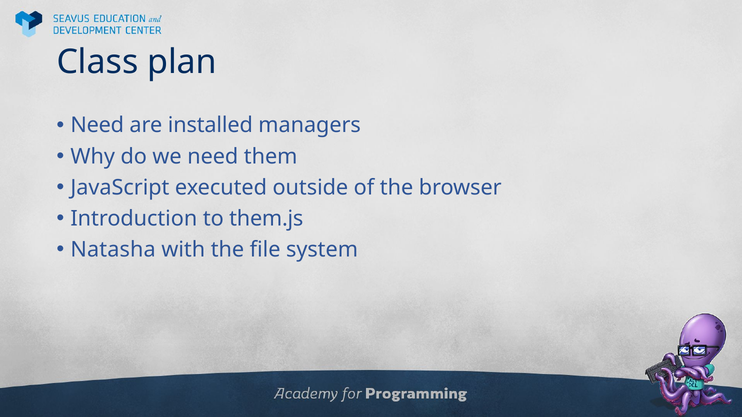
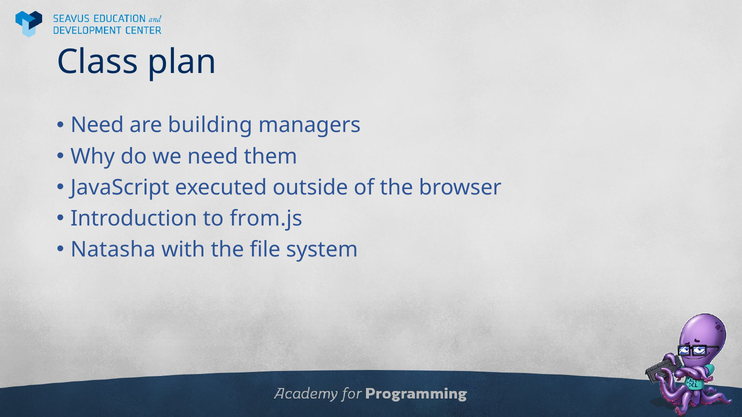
installed: installed -> building (210, 125)
them.js: them.js -> from.js (266, 219)
